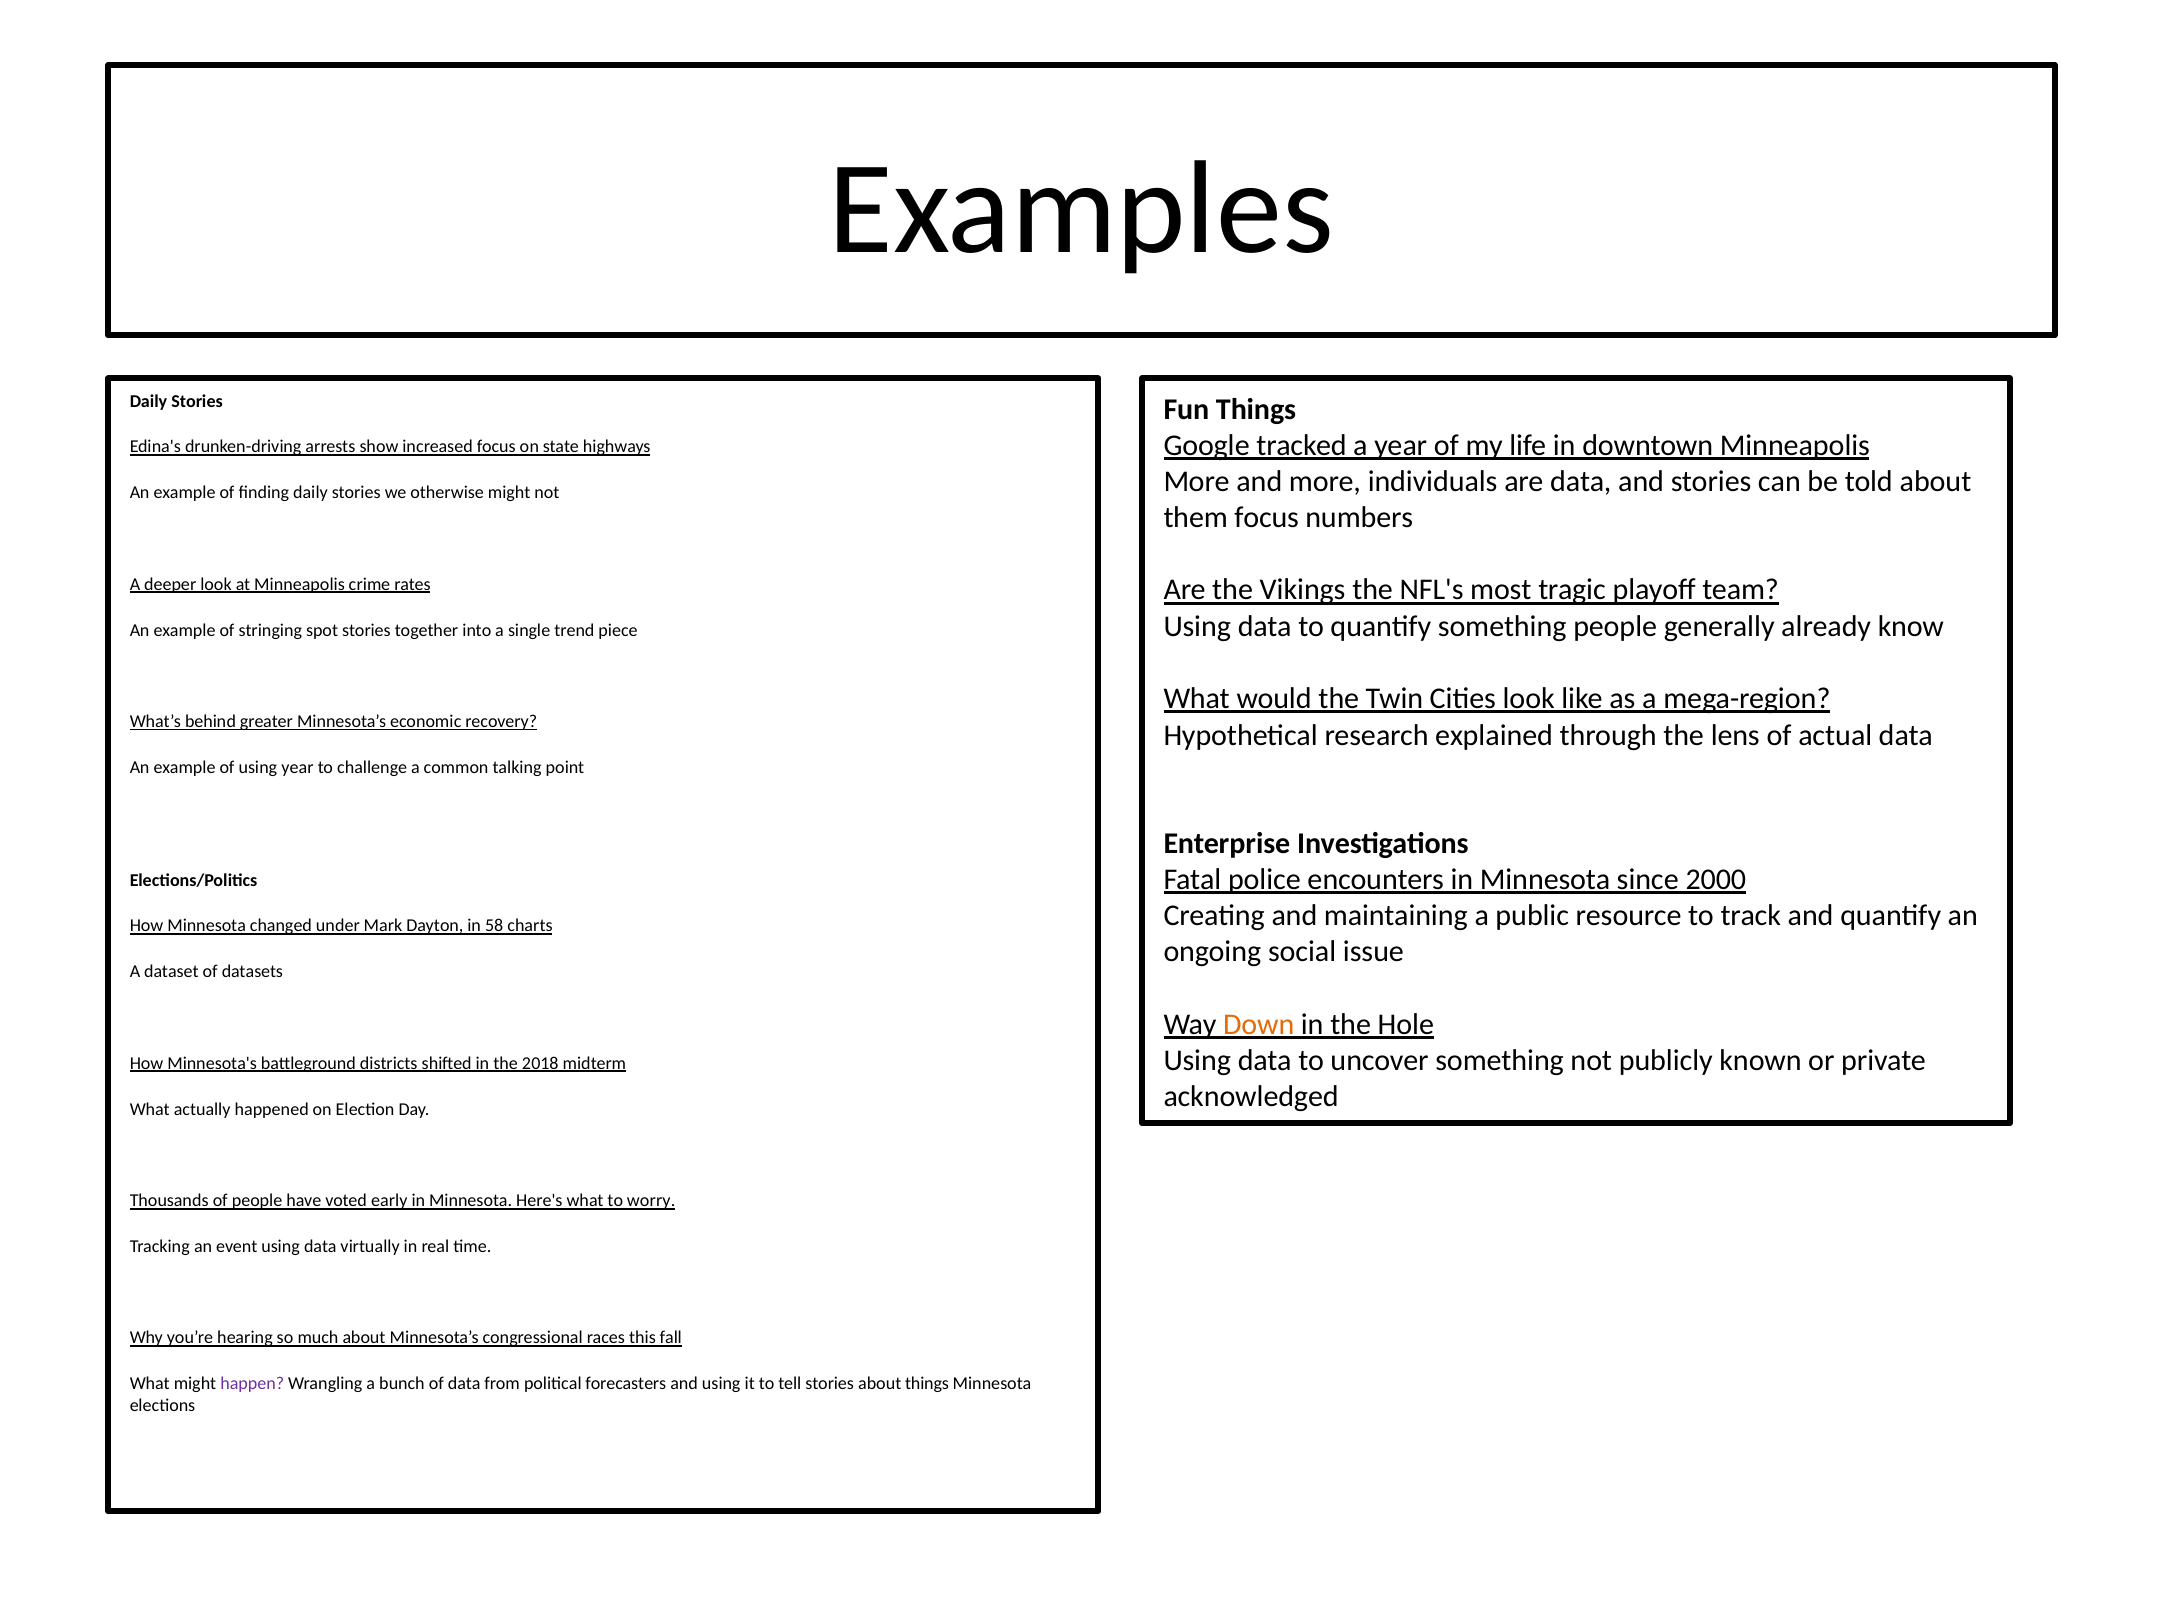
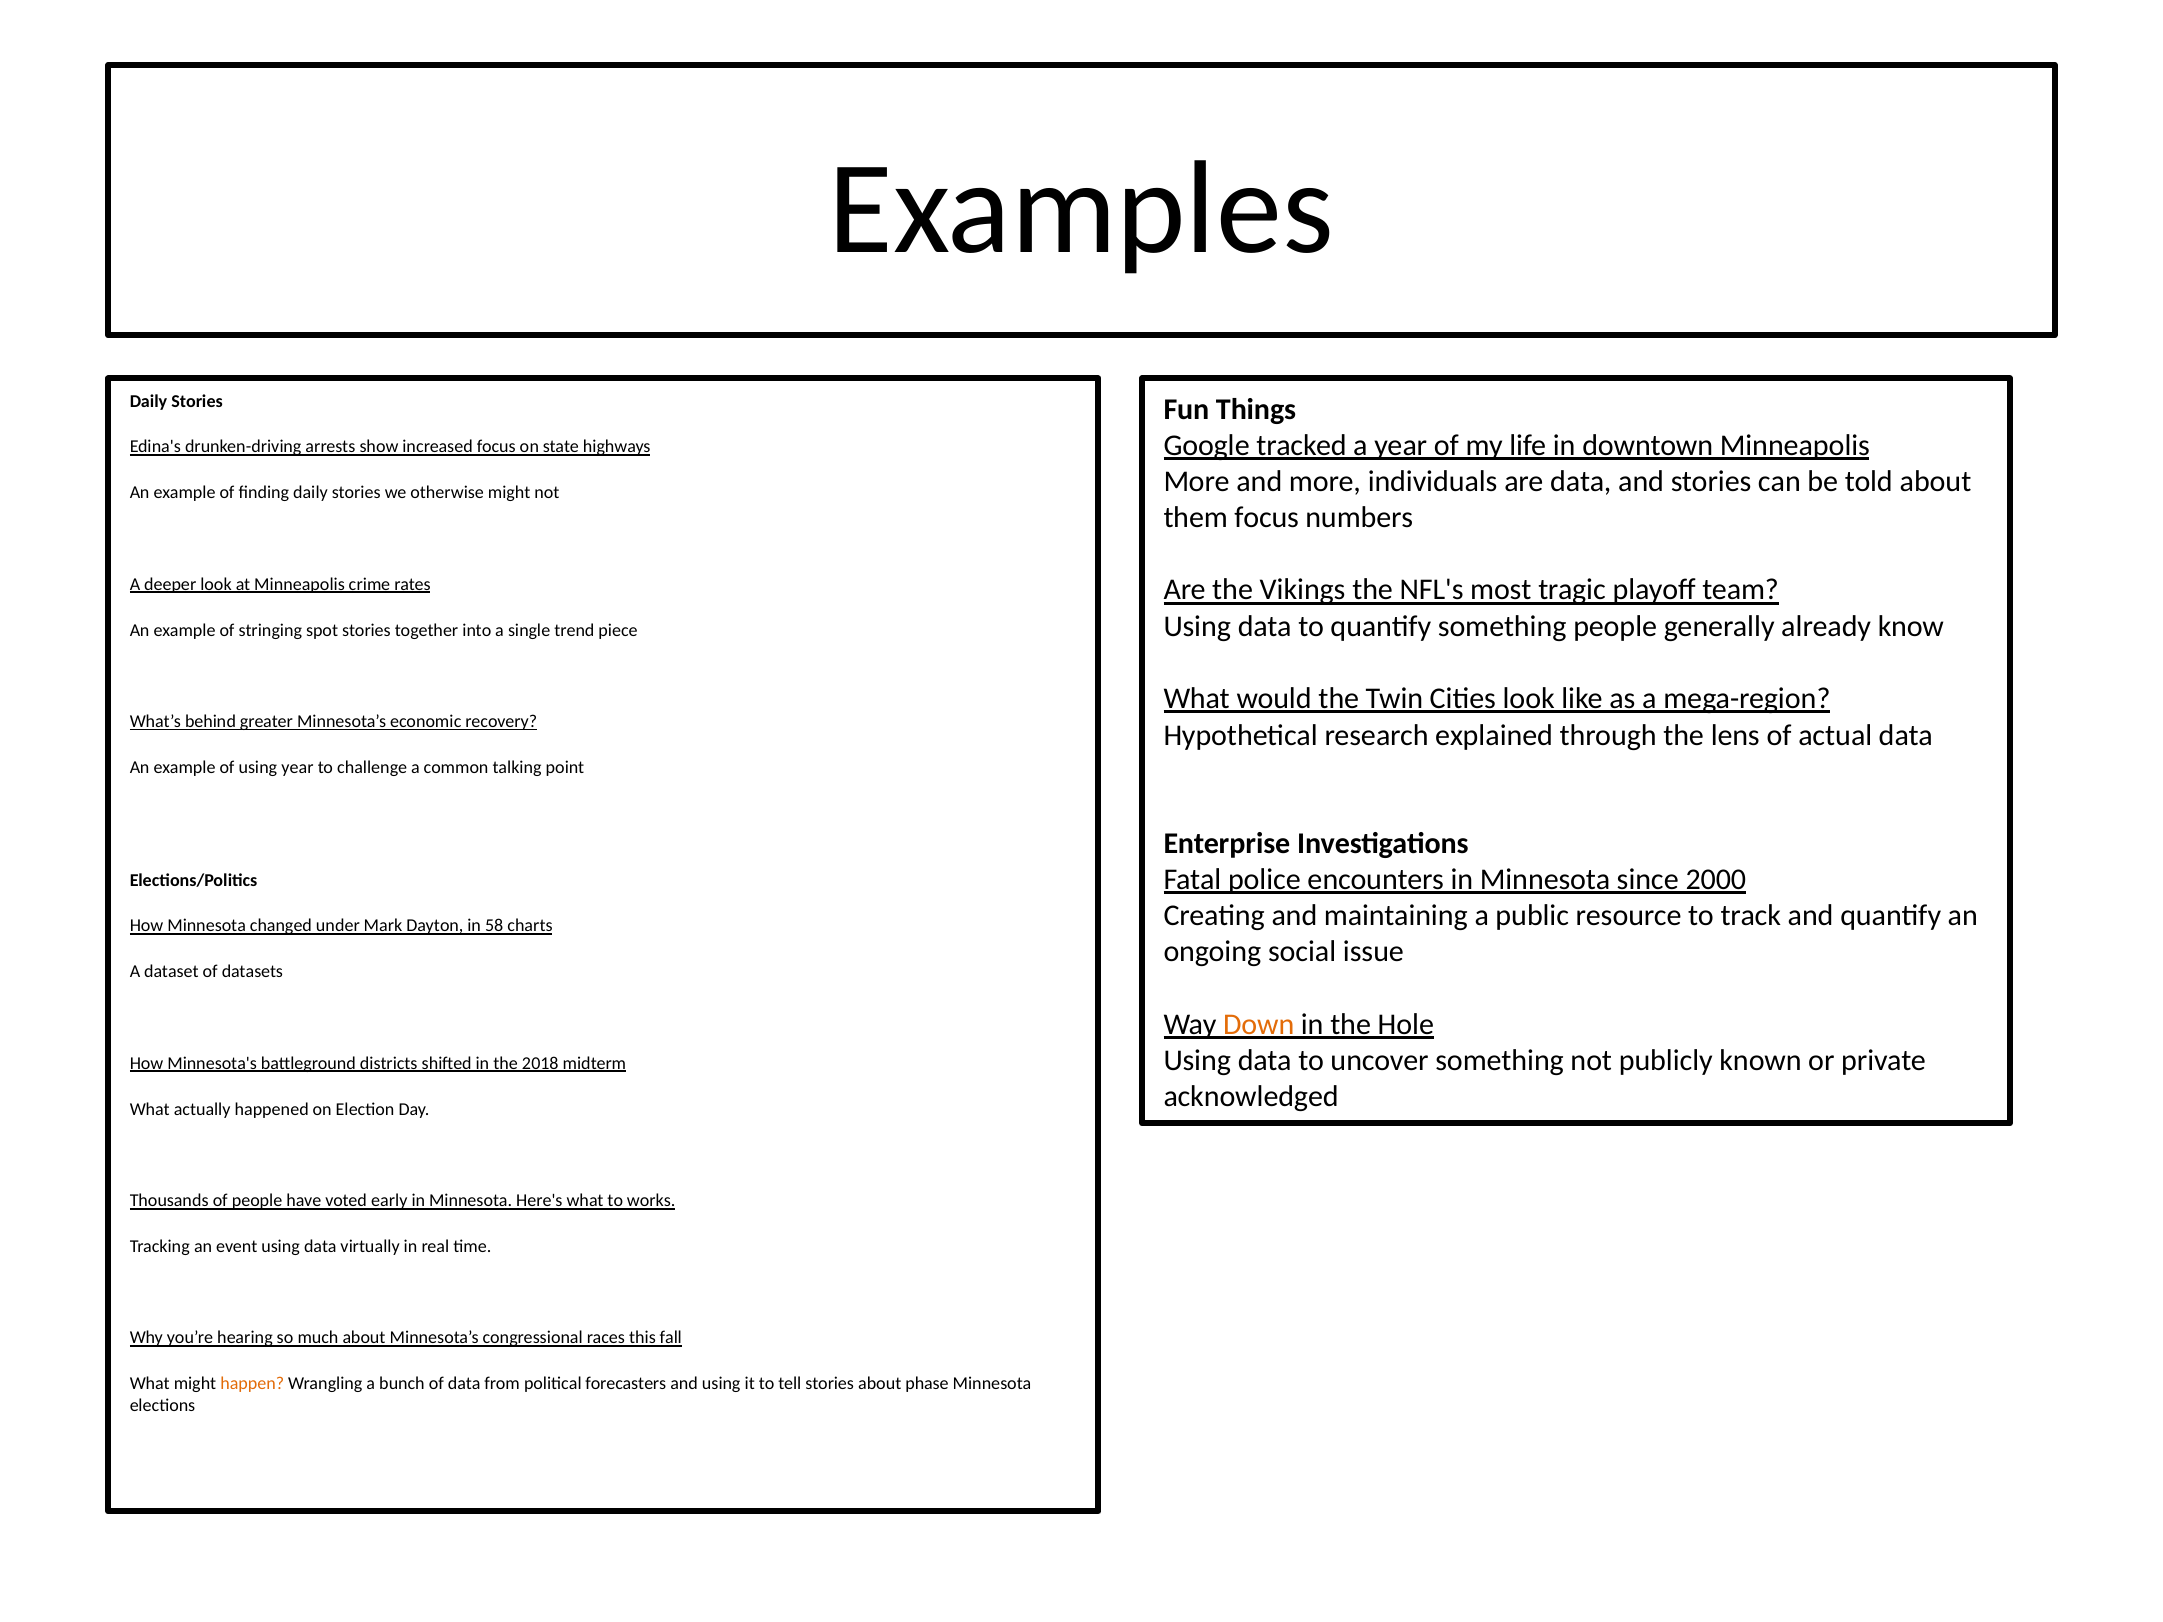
worry: worry -> works (651, 1201)
happen colour: purple -> orange (252, 1384)
about things: things -> phase (927, 1384)
